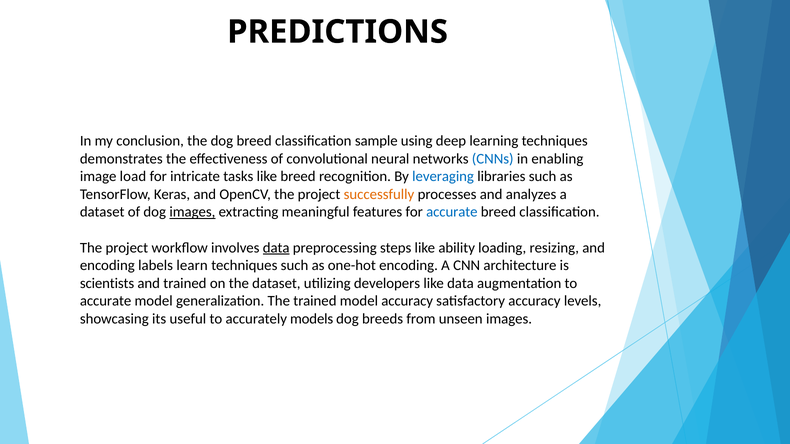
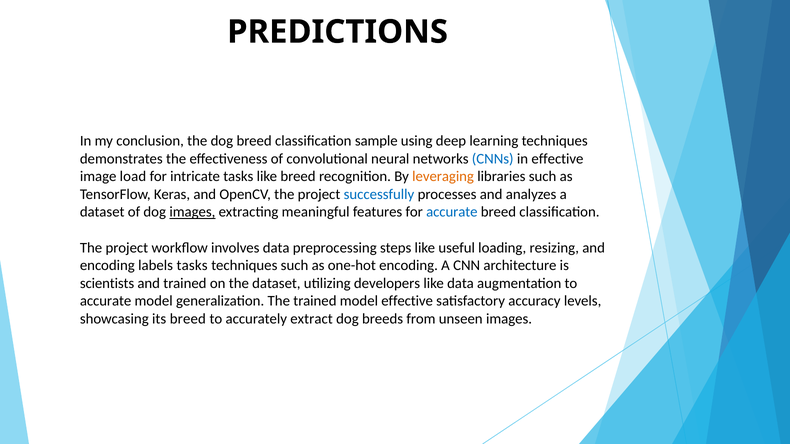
in enabling: enabling -> effective (557, 159)
leveraging colour: blue -> orange (443, 177)
successfully colour: orange -> blue (379, 195)
data underline: present -> none (276, 248)
ability: ability -> useful (457, 248)
labels learn: learn -> tasks (192, 266)
model accuracy: accuracy -> effective (407, 301)
its useful: useful -> breed (188, 319)
models: models -> extract (312, 319)
